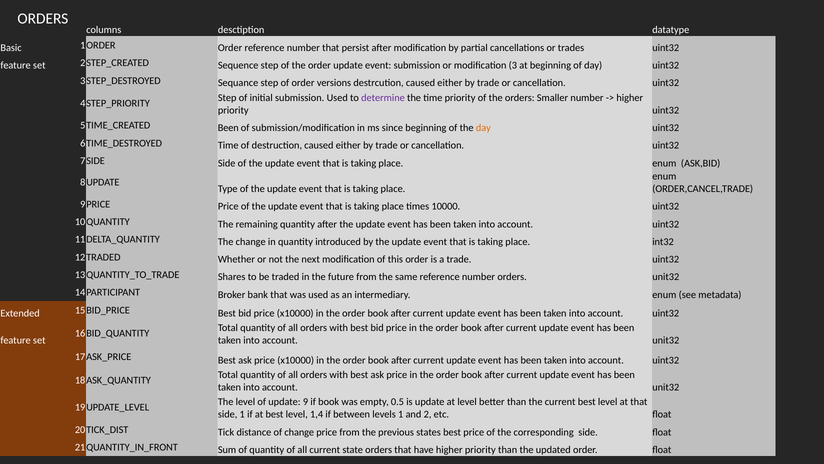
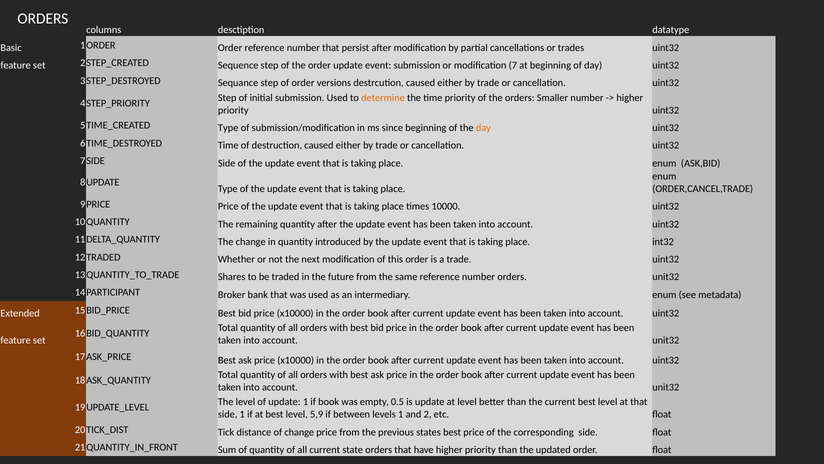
3: 3 -> 7 (513, 65)
determine colour: purple -> orange (383, 98)
Been: Been -> Type (228, 128)
update 9: 9 -> 1 (306, 401)
1,4: 1,4 -> 5,9 (317, 414)
